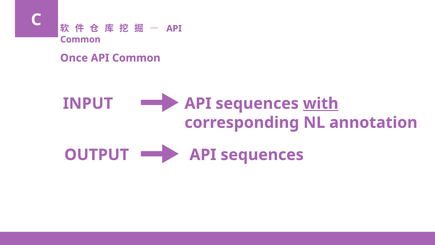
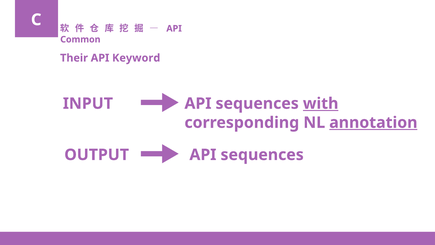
Once: Once -> Their (74, 58)
Common: Common -> Keyword (136, 58)
annotation underline: none -> present (373, 122)
